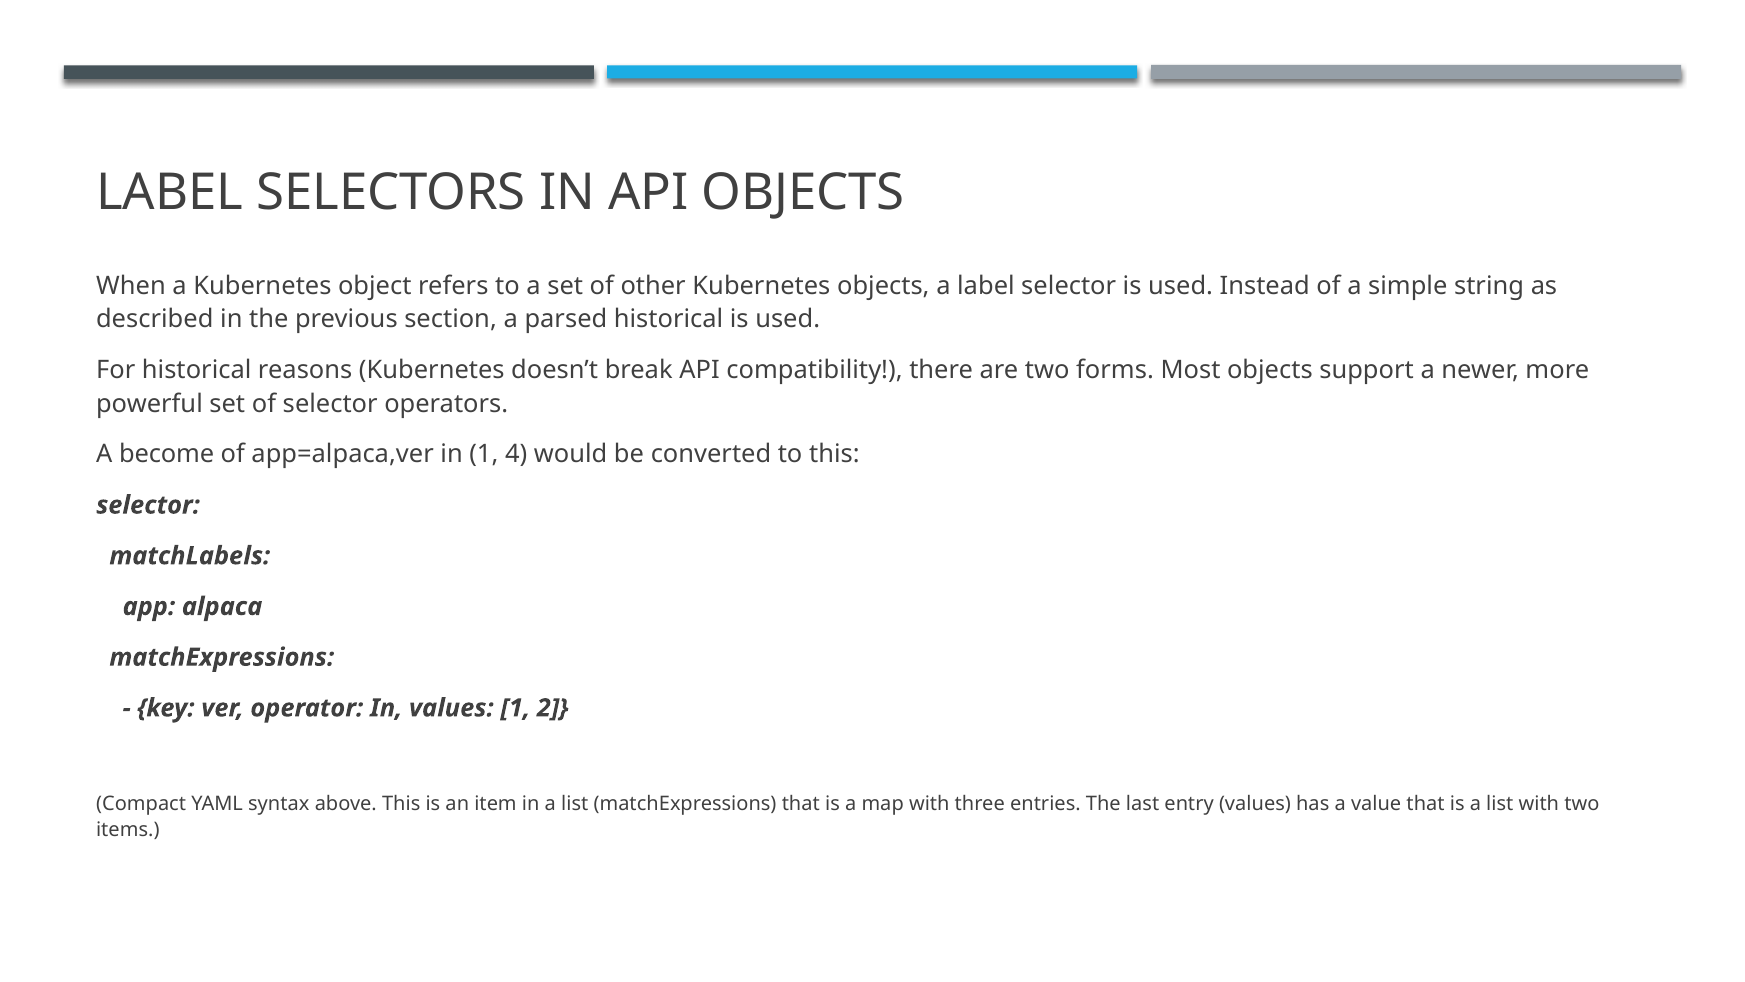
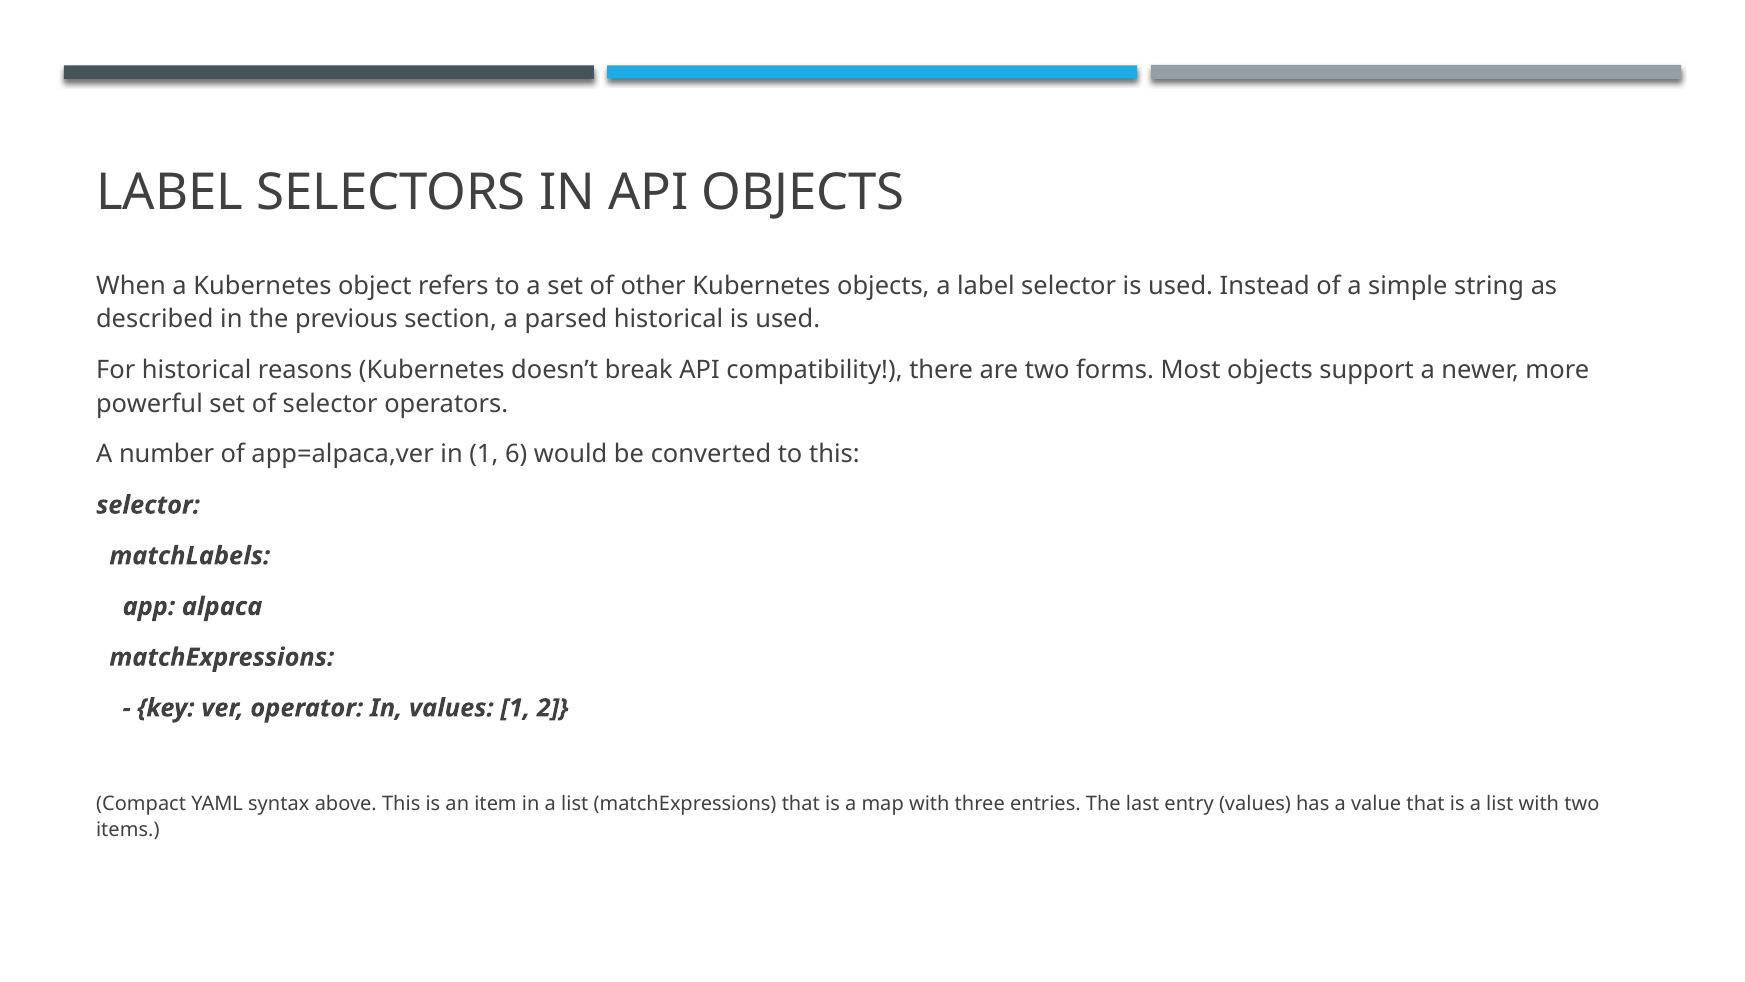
become: become -> number (167, 454)
4: 4 -> 6 (516, 454)
